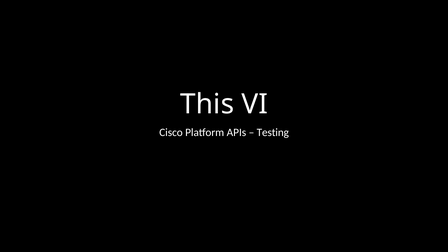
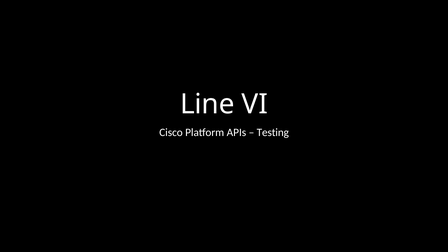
This: This -> Line (207, 104)
